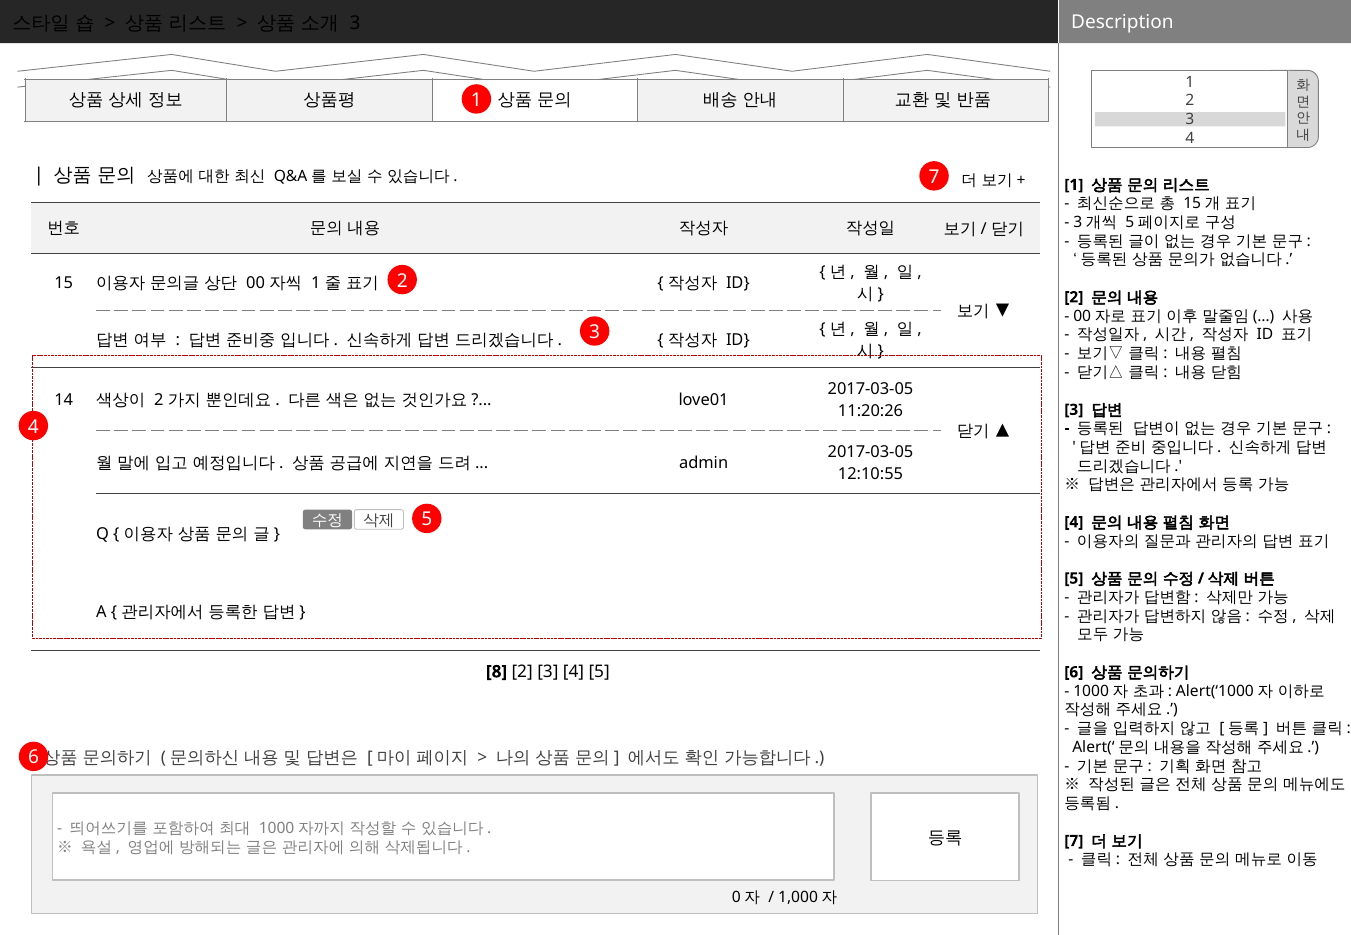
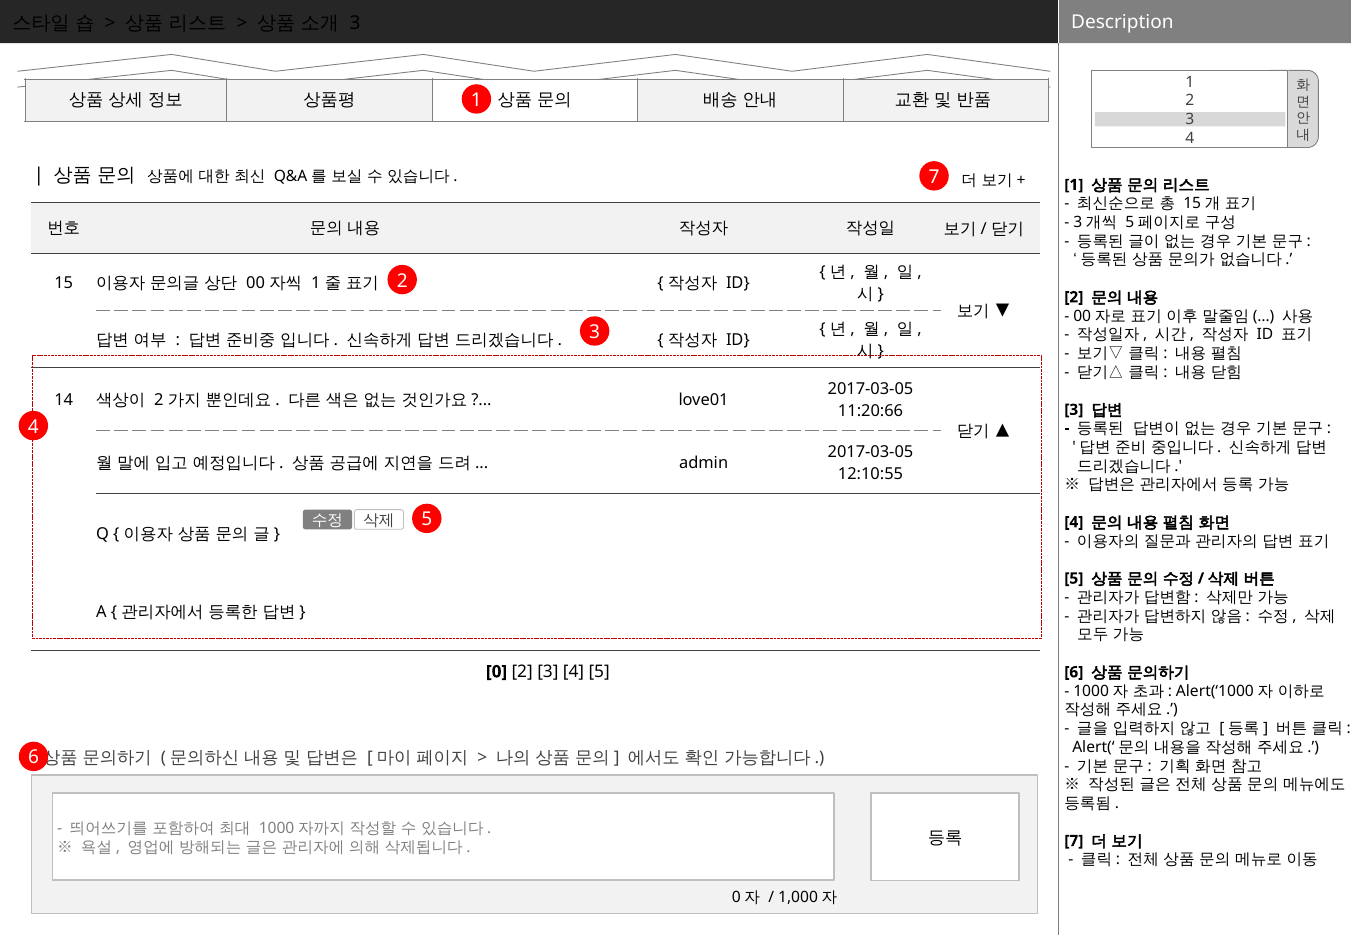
11:20:26: 11:20:26 -> 11:20:66 (871, 411)
8: 8 -> 0 (497, 672)
